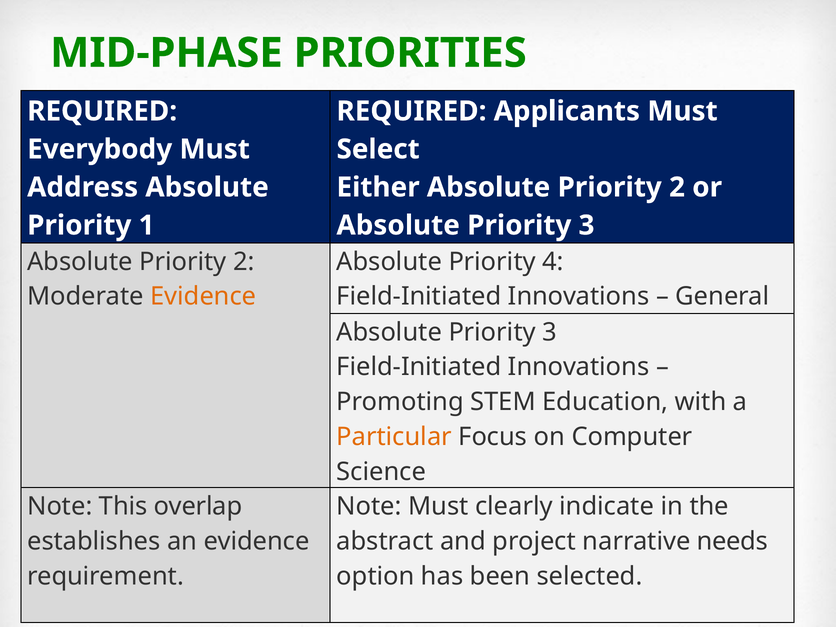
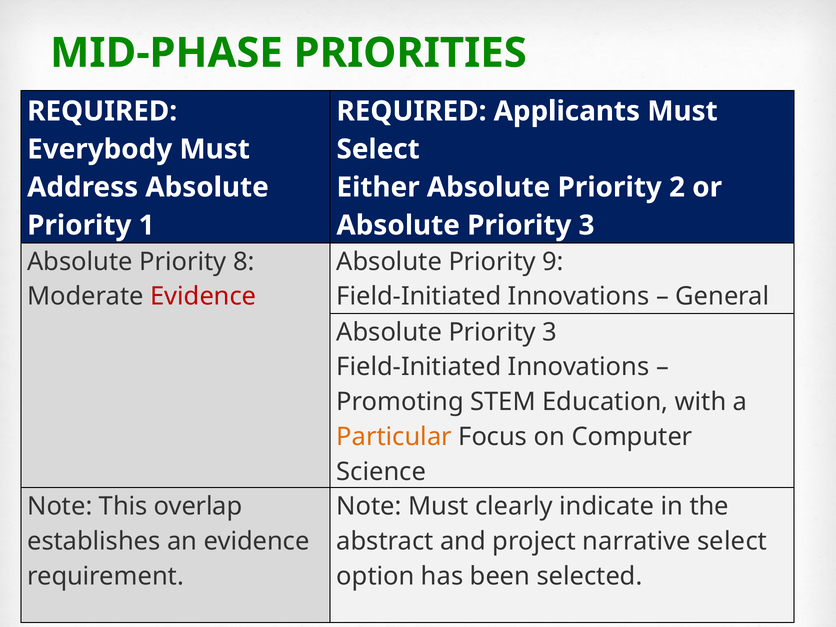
2: 2 -> 8 (244, 262)
4: 4 -> 9 (553, 262)
Evidence colour: orange -> red (203, 297)
narrative needs: needs -> select (732, 541)
